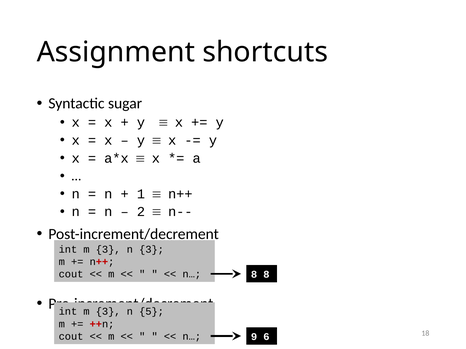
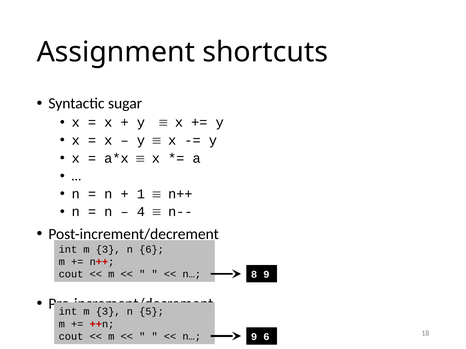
2: 2 -> 4 (141, 212)
n 3: 3 -> 6 (152, 250)
8 8: 8 -> 9 (266, 275)
